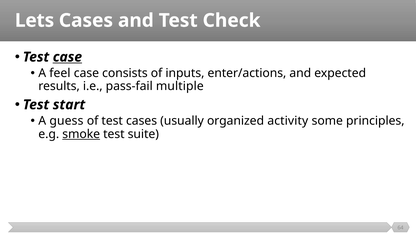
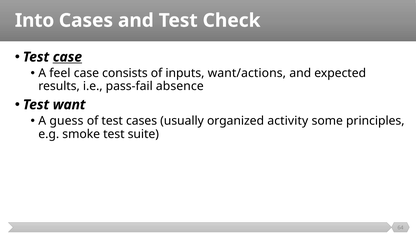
Lets: Lets -> Into (35, 20)
enter/actions: enter/actions -> want/actions (247, 73)
multiple: multiple -> absence (180, 86)
start: start -> want (69, 105)
smoke underline: present -> none (81, 134)
